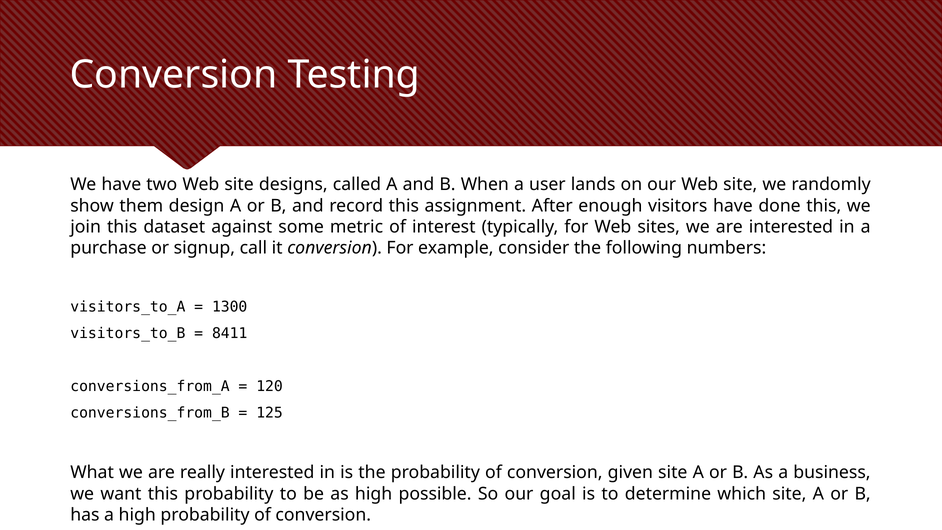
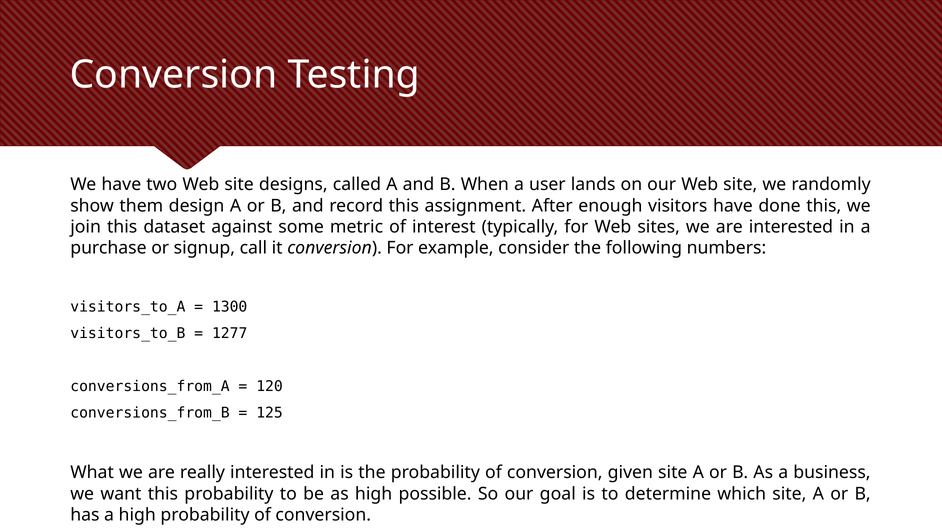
8411: 8411 -> 1277 (230, 333)
